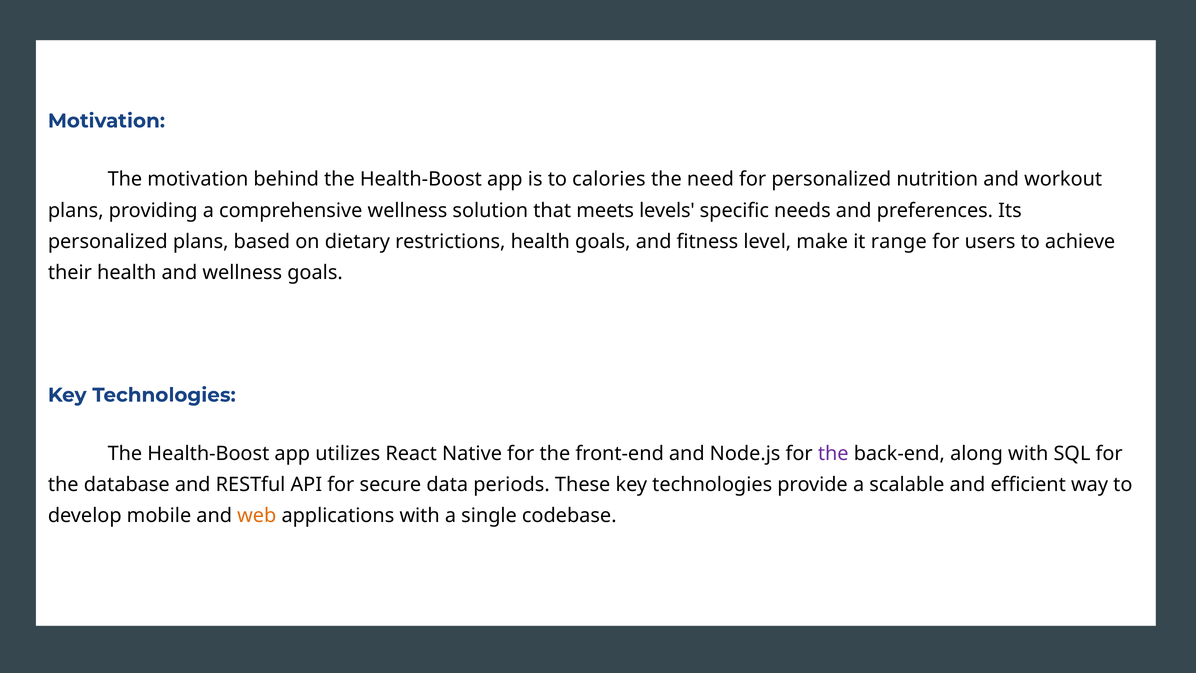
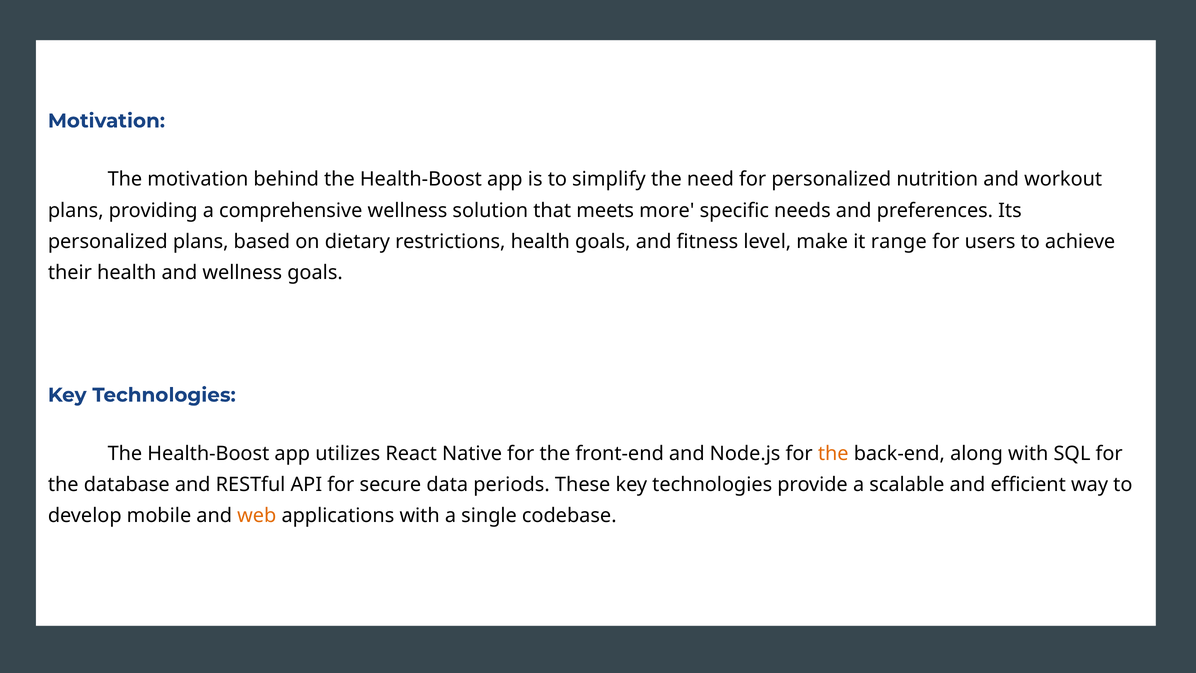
calories: calories -> simplify (609, 179)
levels: levels -> more (667, 210)
the colour: purple -> orange (833, 453)
